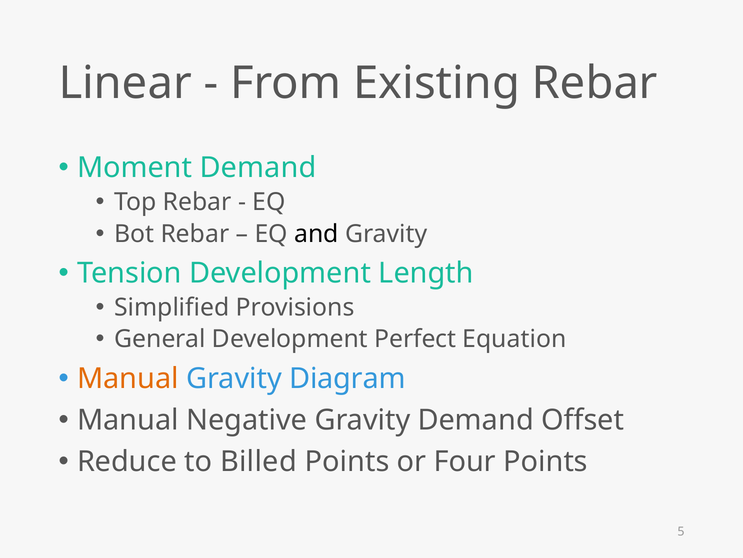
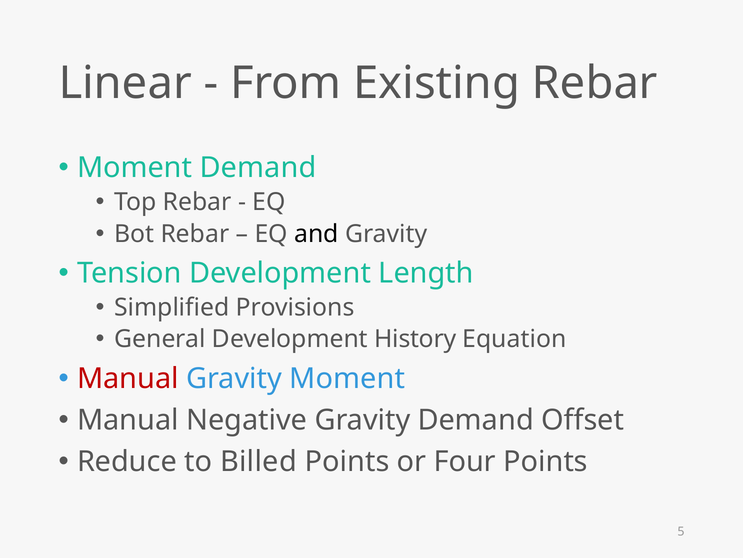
Perfect: Perfect -> History (415, 339)
Manual colour: orange -> red (128, 378)
Gravity Diagram: Diagram -> Moment (347, 378)
